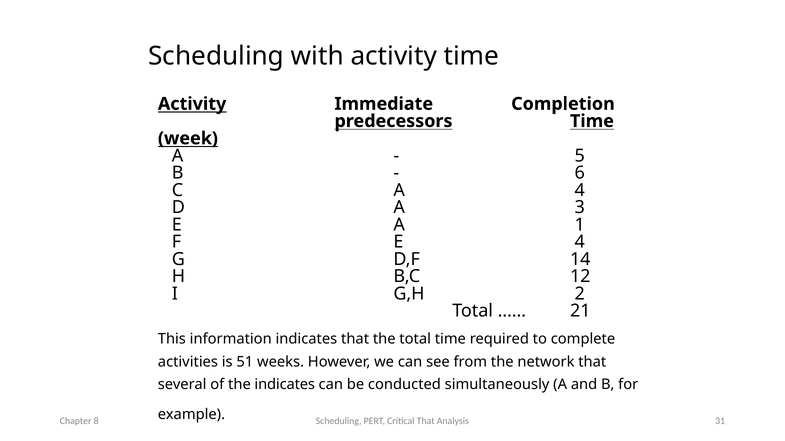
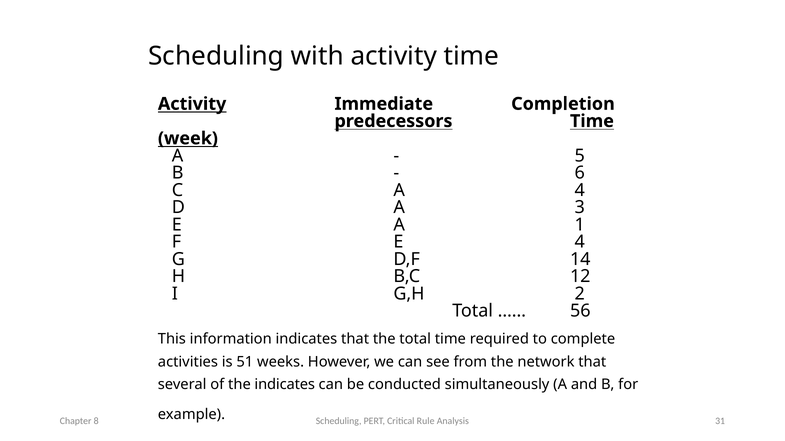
21: 21 -> 56 (580, 311)
Critical That: That -> Rule (426, 422)
